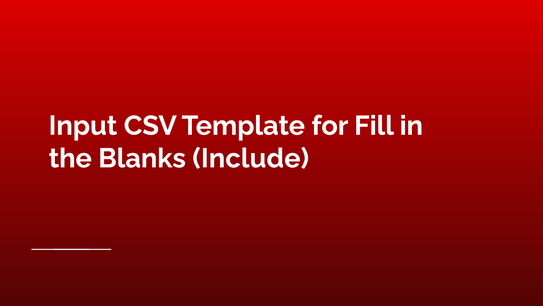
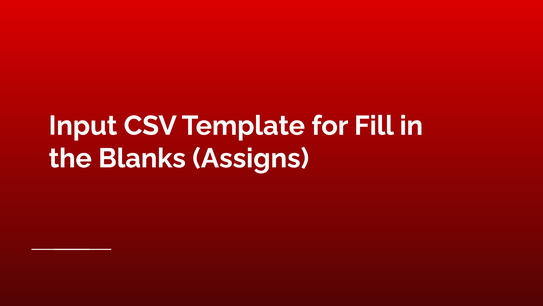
Include: Include -> Assigns (251, 158)
